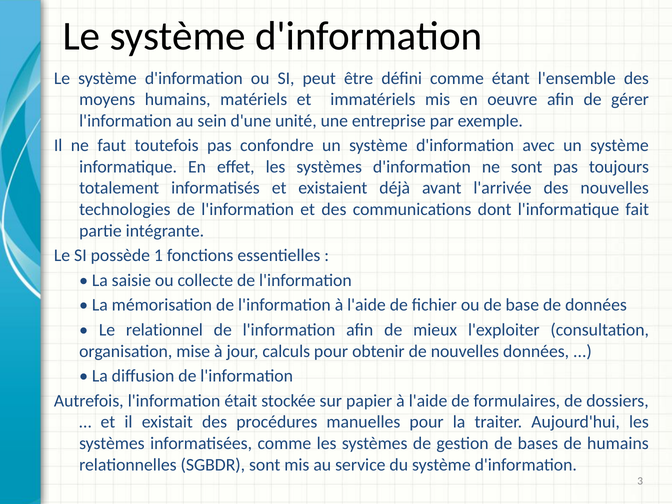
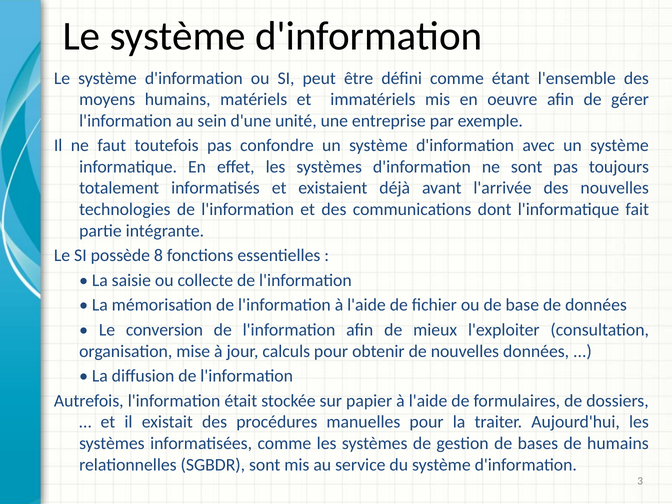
1: 1 -> 8 (158, 255)
relationnel: relationnel -> conversion (164, 330)
